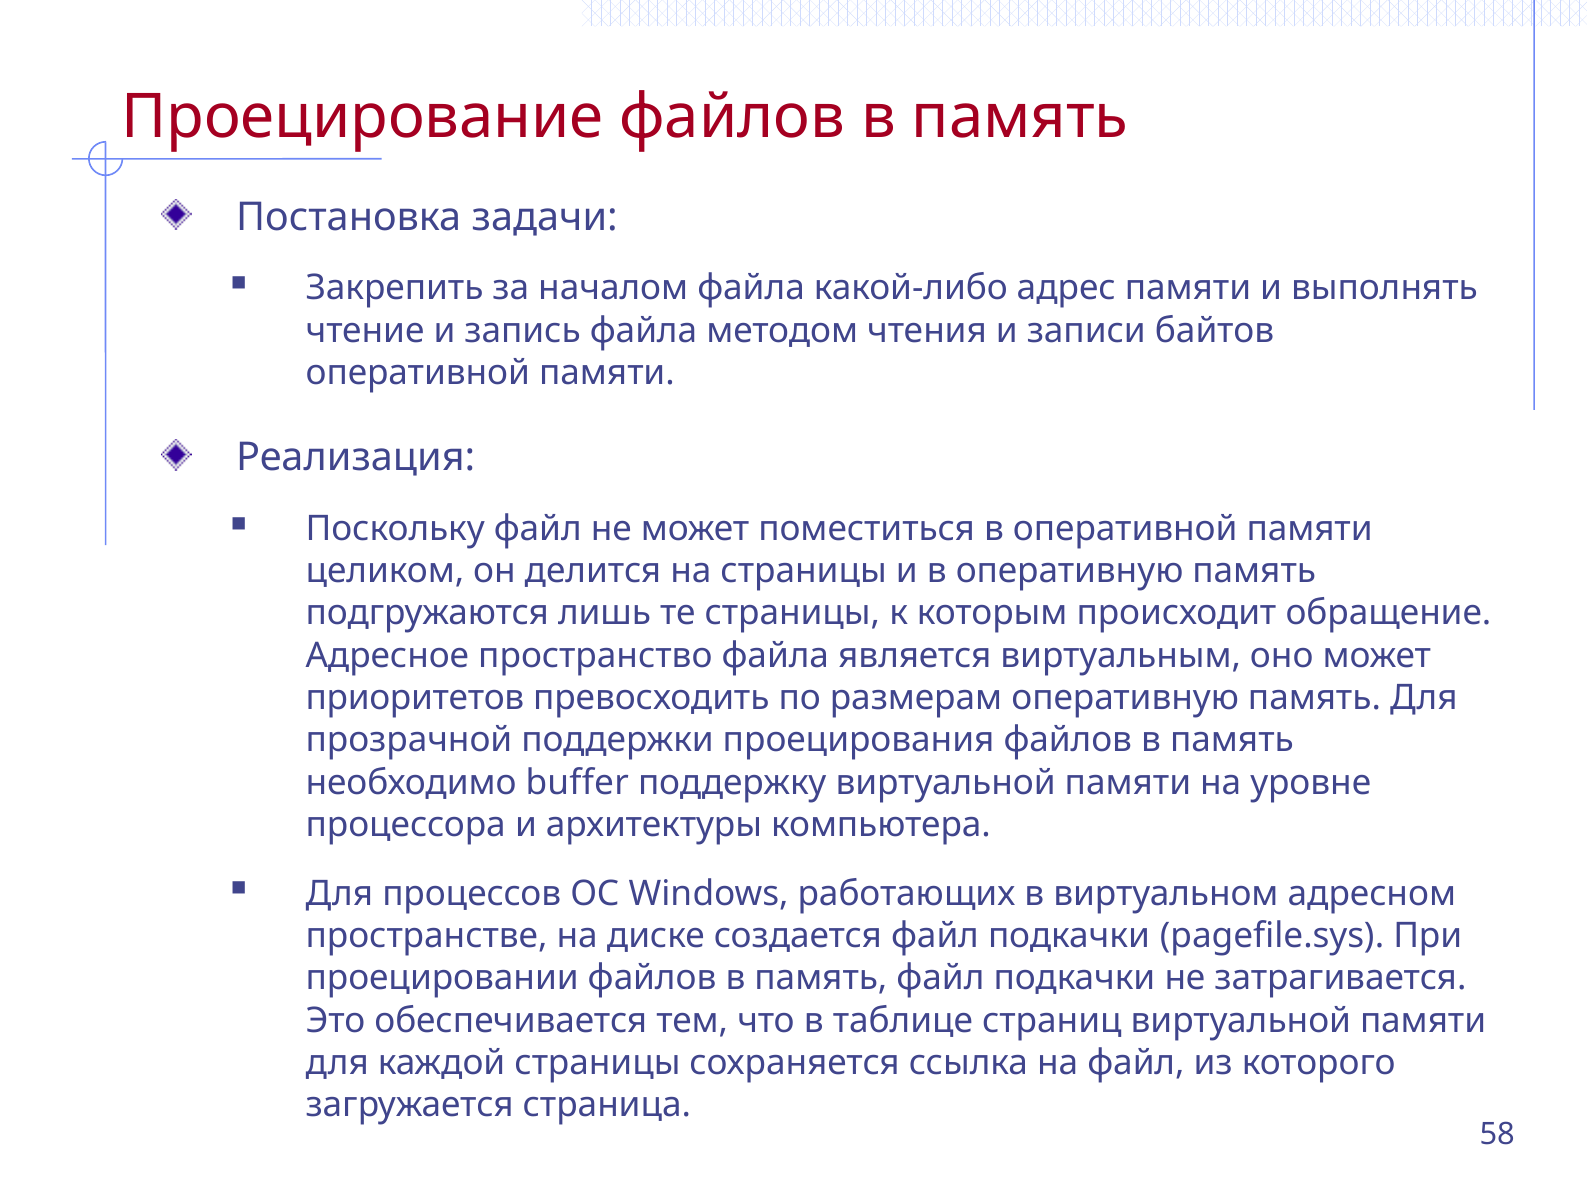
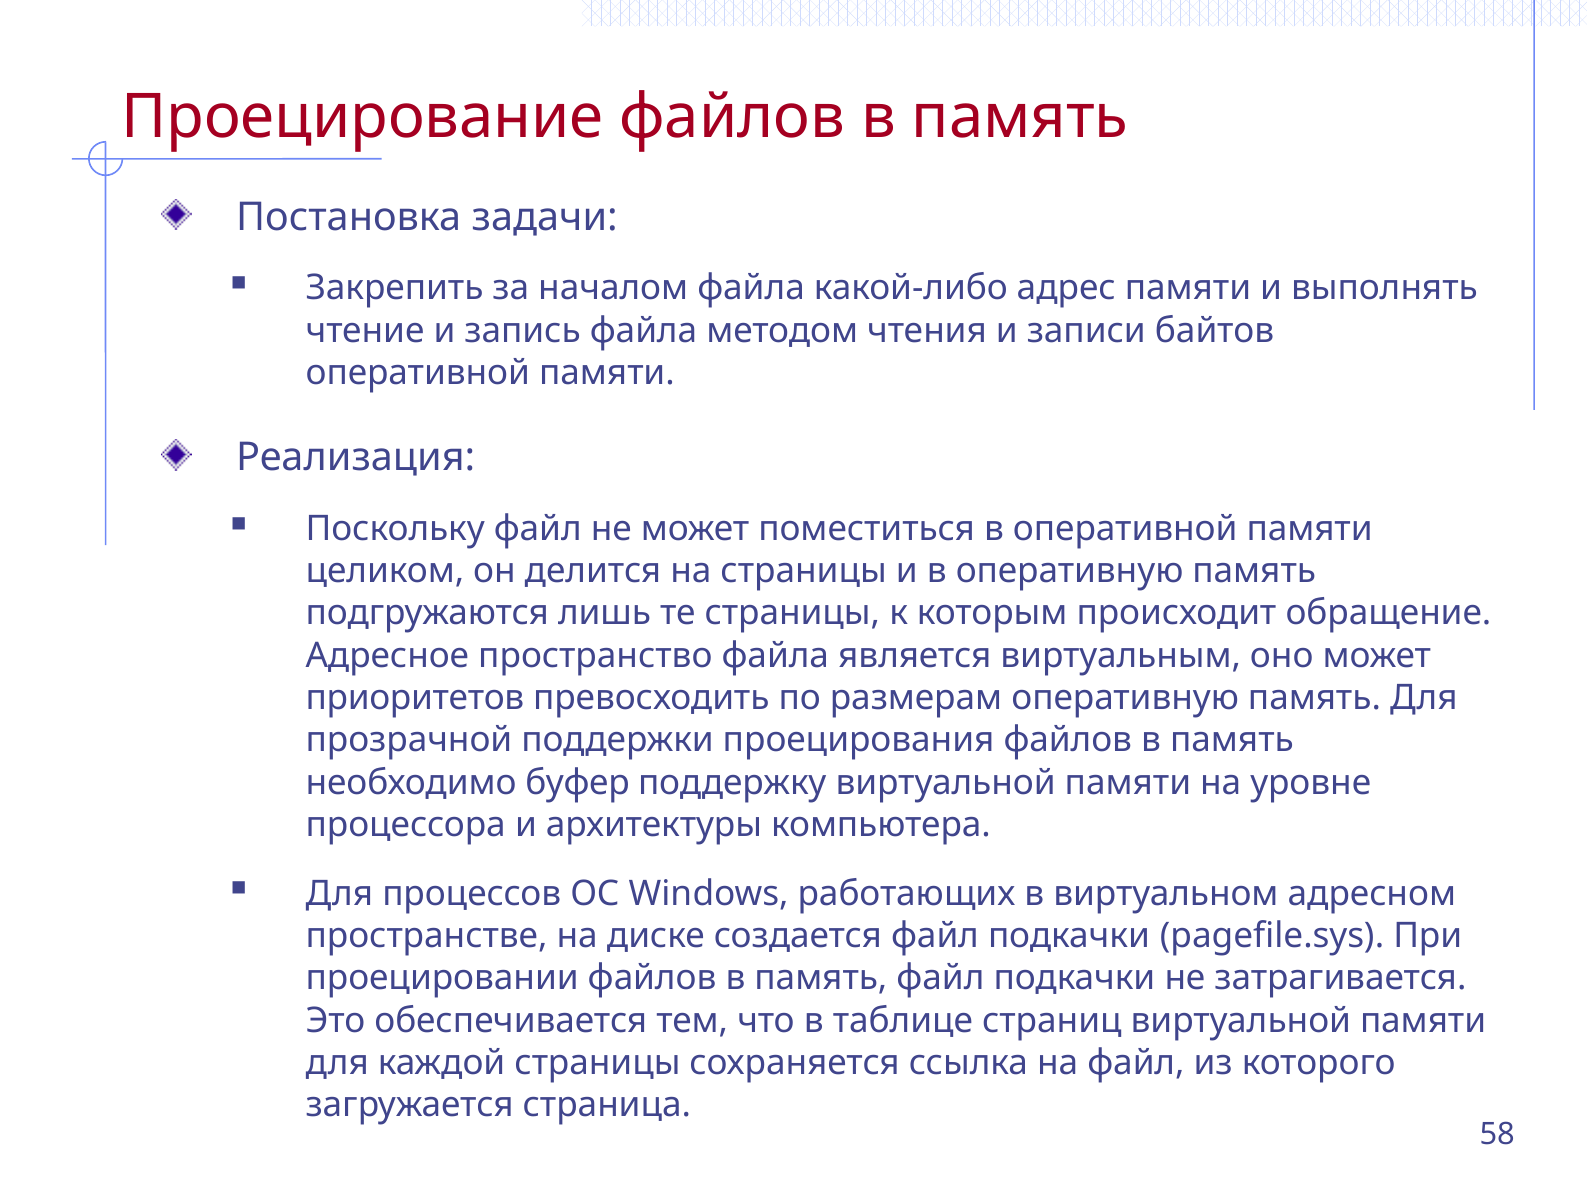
buffer: buffer -> буфер (577, 783)
